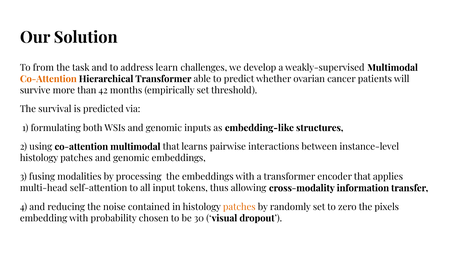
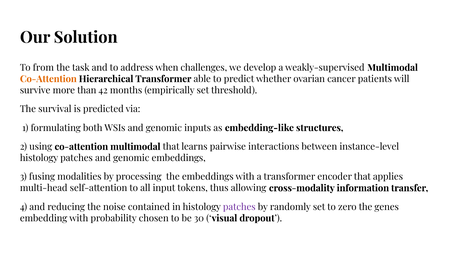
learn: learn -> when (167, 68)
patches colour: orange -> purple (239, 207)
pixels: pixels -> genes (387, 207)
